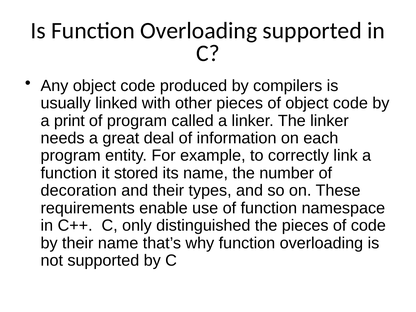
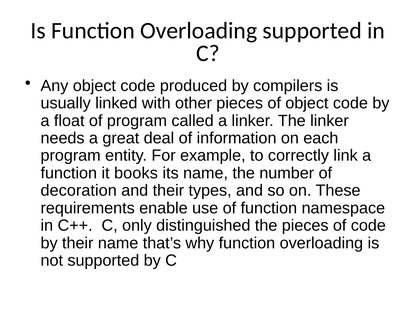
print: print -> float (69, 121)
stored: stored -> books (136, 173)
